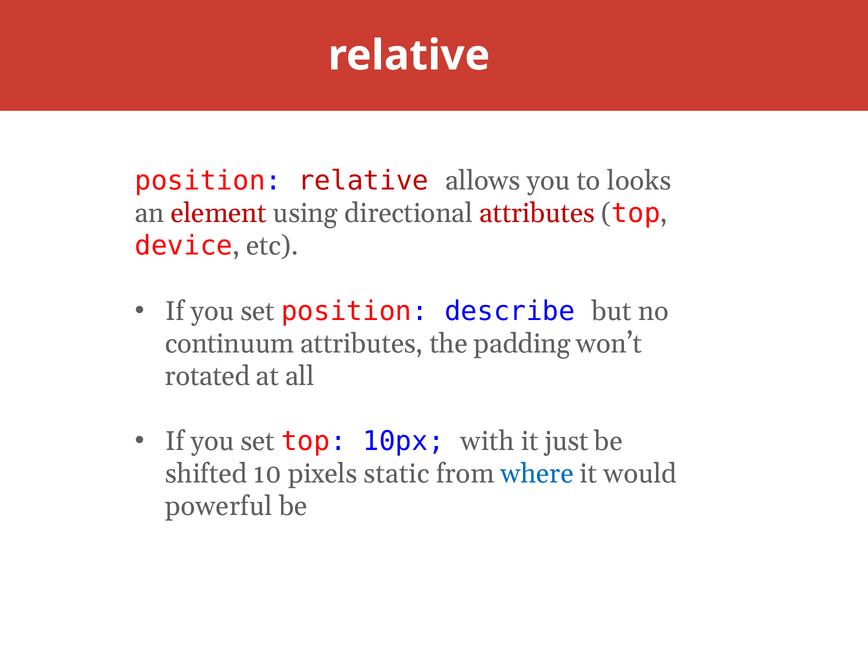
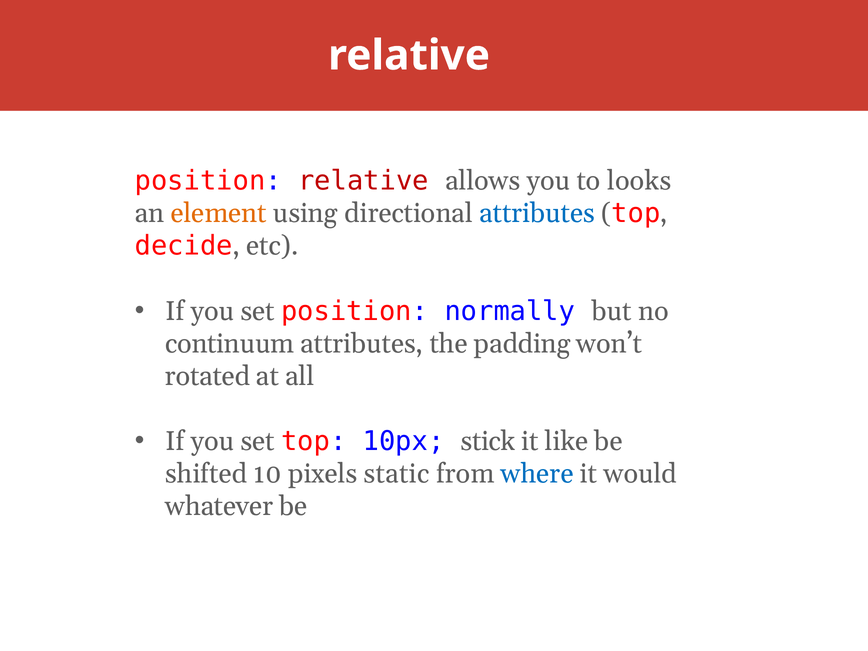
element colour: red -> orange (219, 213)
attributes colour: red -> blue (537, 213)
device: device -> decide (184, 246)
describe: describe -> normally (510, 311)
with: with -> stick (488, 441)
just: just -> like (567, 441)
powerful: powerful -> whatever (219, 506)
